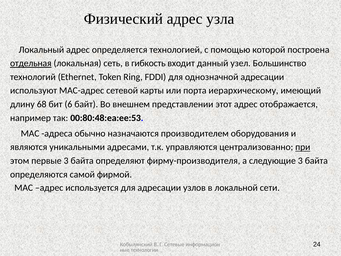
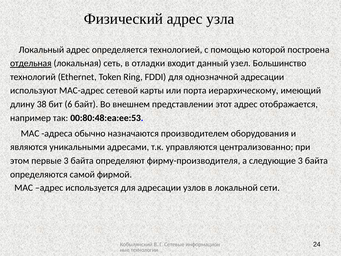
гибкость: гибкость -> отладки (148, 63)
68: 68 -> 38 (42, 104)
при underline: present -> none (303, 147)
